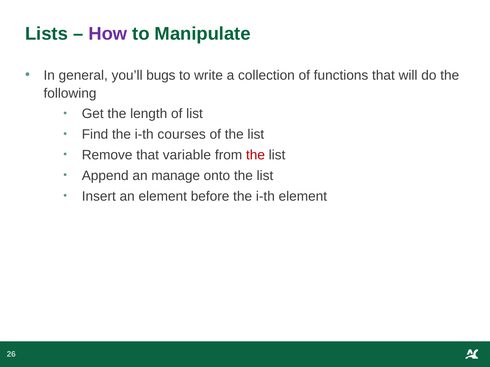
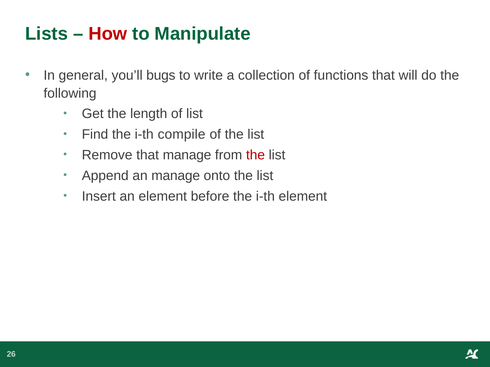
How colour: purple -> red (108, 34)
courses: courses -> compile (182, 135)
that variable: variable -> manage (187, 155)
